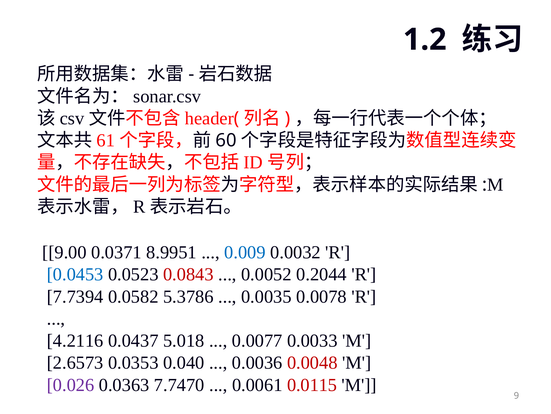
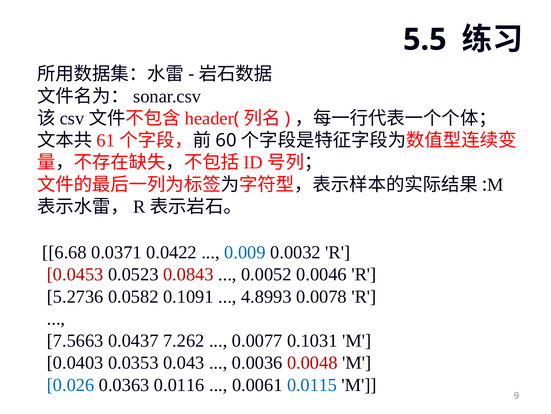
1.2: 1.2 -> 5.5 (425, 40)
9.00: 9.00 -> 6.68 (64, 252)
8.9951: 8.9951 -> 0.0422 (172, 252)
0.0453 colour: blue -> red (75, 274)
0.2044: 0.2044 -> 0.0046 (322, 274)
7.7394: 7.7394 -> 5.2736 (75, 296)
5.3786: 5.3786 -> 0.1091 (188, 296)
0.0035: 0.0035 -> 4.8993 (266, 296)
4.2116: 4.2116 -> 7.5663 (75, 340)
5.018: 5.018 -> 7.262 (184, 340)
0.0033: 0.0033 -> 0.1031 (312, 340)
2.6573: 2.6573 -> 0.0403 (75, 362)
0.040: 0.040 -> 0.043 (184, 362)
0.026 colour: purple -> blue (71, 384)
7.7470: 7.7470 -> 0.0116 (179, 384)
0.0115 colour: red -> blue (312, 384)
